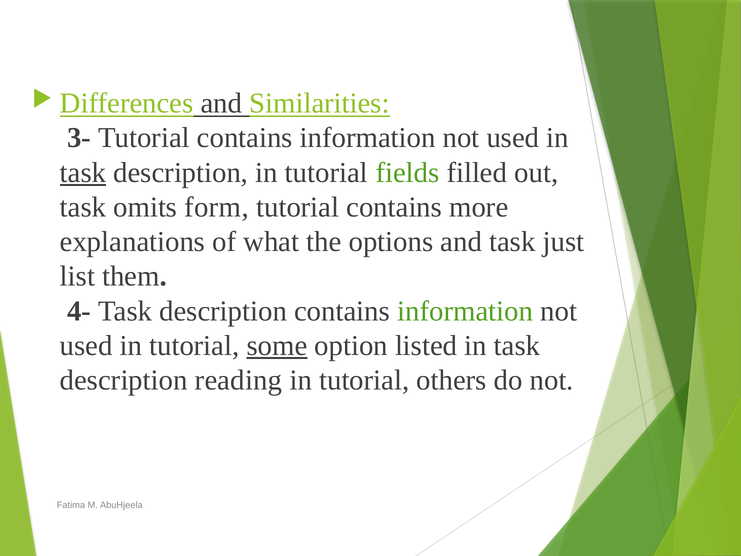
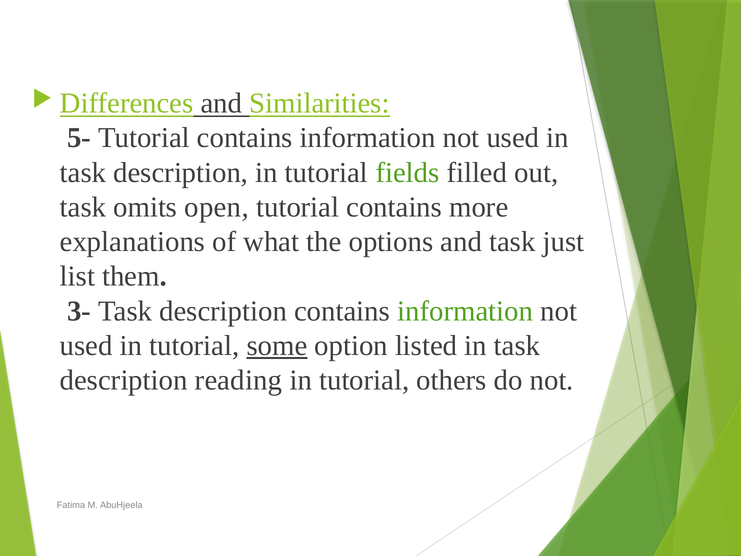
3-: 3- -> 5- (79, 138)
task underline: present -> none (83, 173)
form: form -> open (217, 207)
4-: 4- -> 3- (79, 311)
